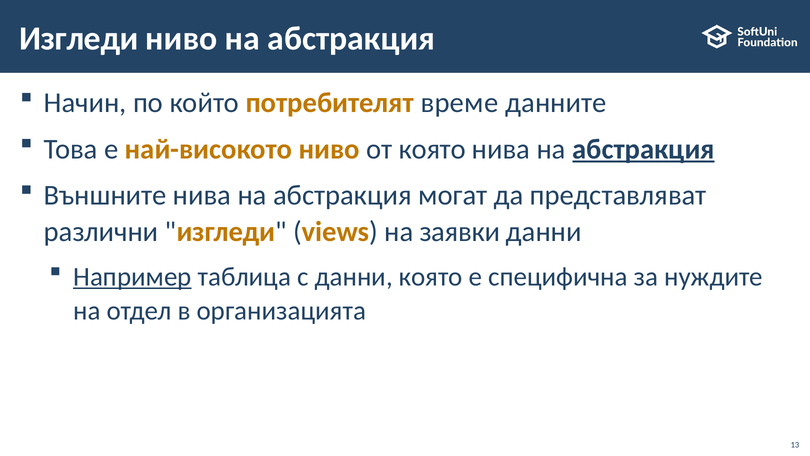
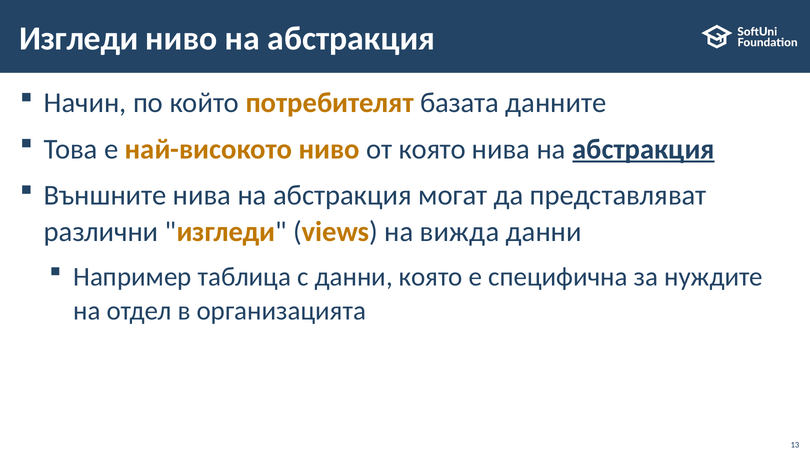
време: време -> базата (460, 103)
заявки: заявки -> вижда (460, 231)
Например underline: present -> none (132, 276)
